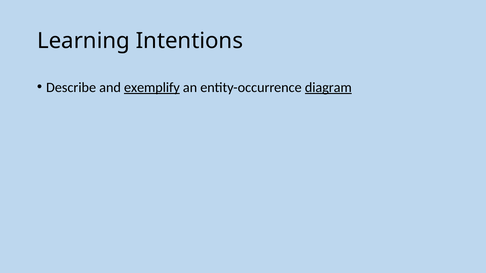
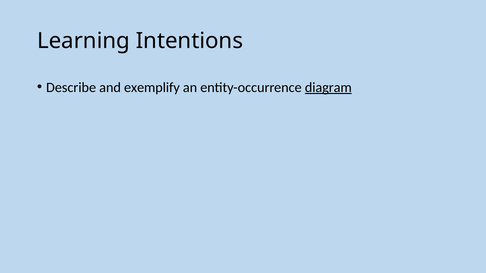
exemplify underline: present -> none (152, 87)
